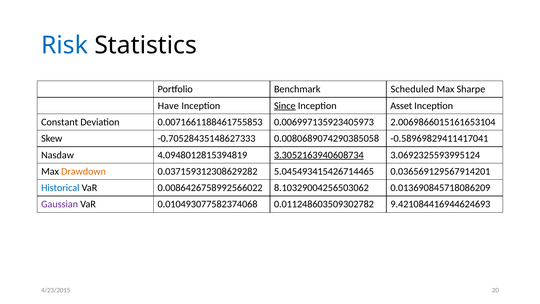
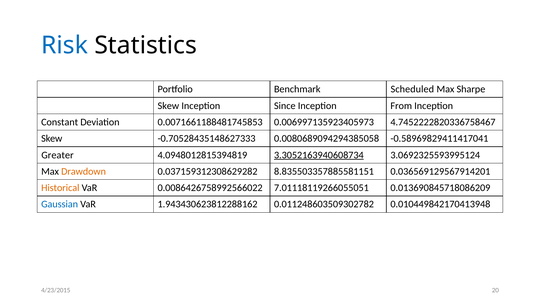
Have: Have -> Skew (168, 106)
Since underline: present -> none (285, 106)
Asset: Asset -> From (401, 106)
0.0071661188461755853: 0.0071661188461755853 -> 0.0071661188481745853 (210, 122)
2.0069866015161653104: 2.0069866015161653104 -> 4.7452222820336758467 (443, 122)
0.0080689074290385058: 0.0080689074290385058 -> 0.0080689094294385058 (327, 138)
Nasdaw: Nasdaw -> Greater (58, 155)
5.045493415426714465: 5.045493415426714465 -> 8.835503357885581151 (324, 171)
Historical colour: blue -> orange (60, 188)
8.10329004256503062: 8.10329004256503062 -> 7.01118119266055051 (321, 188)
Gaussian colour: purple -> blue (60, 204)
0.010493077582374068: 0.010493077582374068 -> 1.943430623812288162 (208, 204)
9.421084416944624693: 9.421084416944624693 -> 0.010449842170413948 (440, 204)
